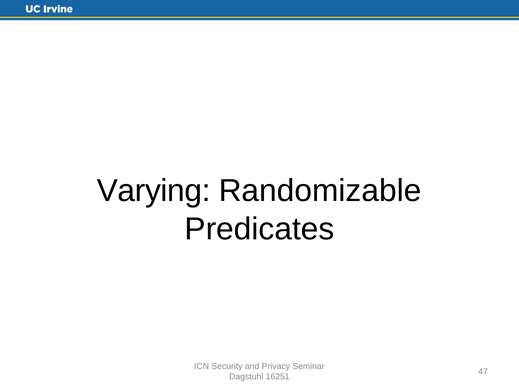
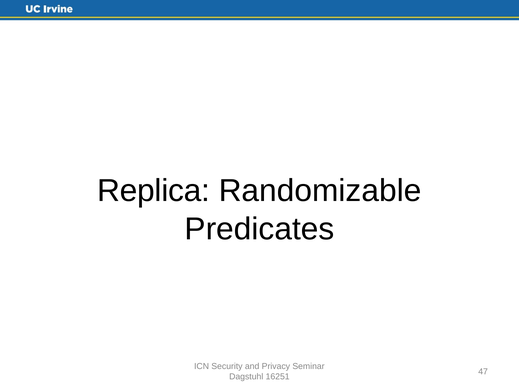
Varying: Varying -> Replica (154, 191)
